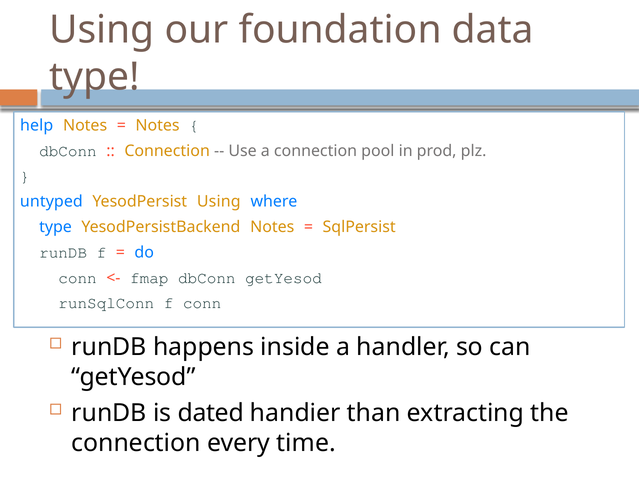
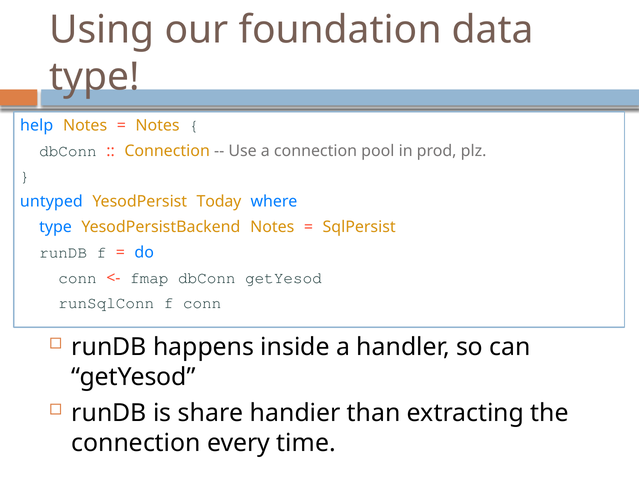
YesodPersist Using: Using -> Today (219, 202)
dated: dated -> share (211, 413)
